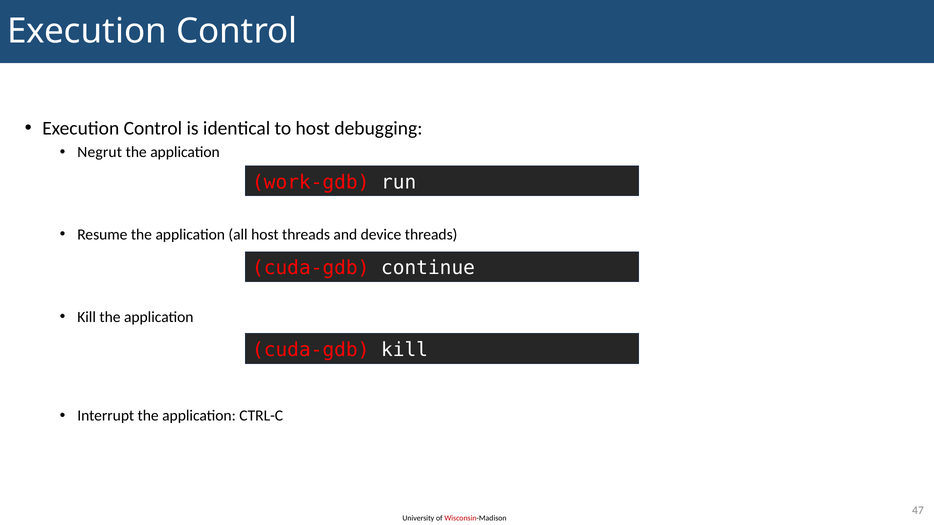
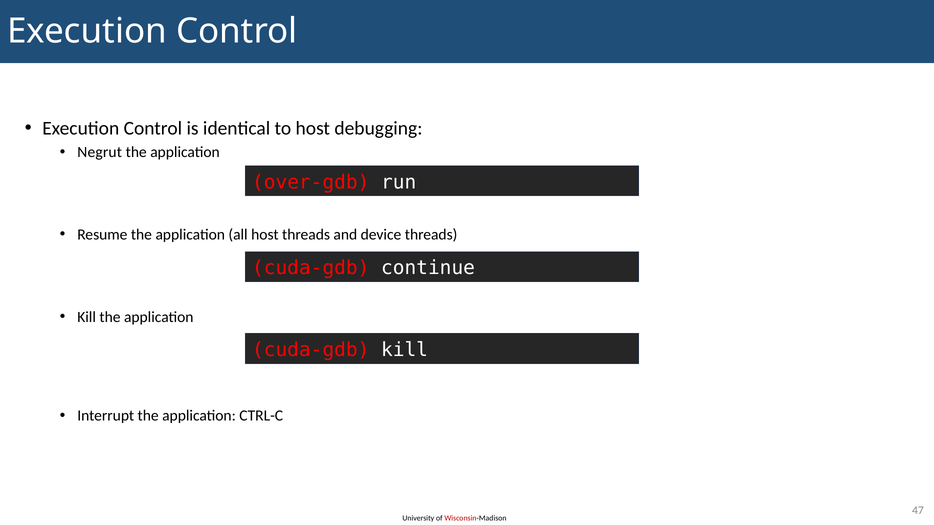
work-gdb: work-gdb -> over-gdb (311, 182)
